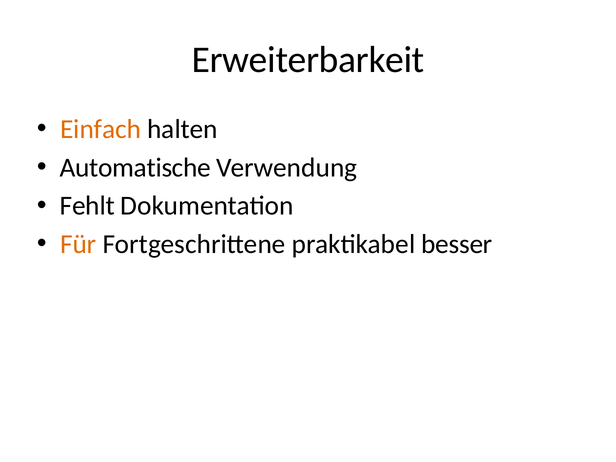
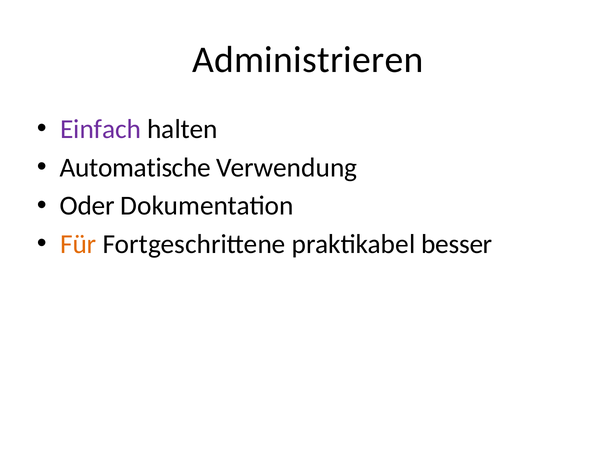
Erweiterbarkeit: Erweiterbarkeit -> Administrieren (308, 60)
Einfach colour: orange -> purple (100, 129)
Fehlt: Fehlt -> Oder (87, 206)
